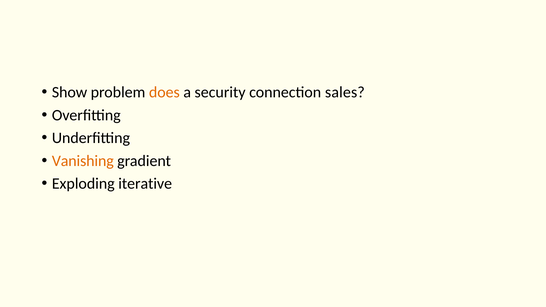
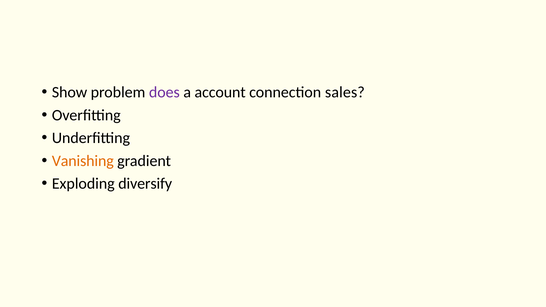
does colour: orange -> purple (164, 92)
security: security -> account (220, 92)
iterative: iterative -> diversify (145, 184)
